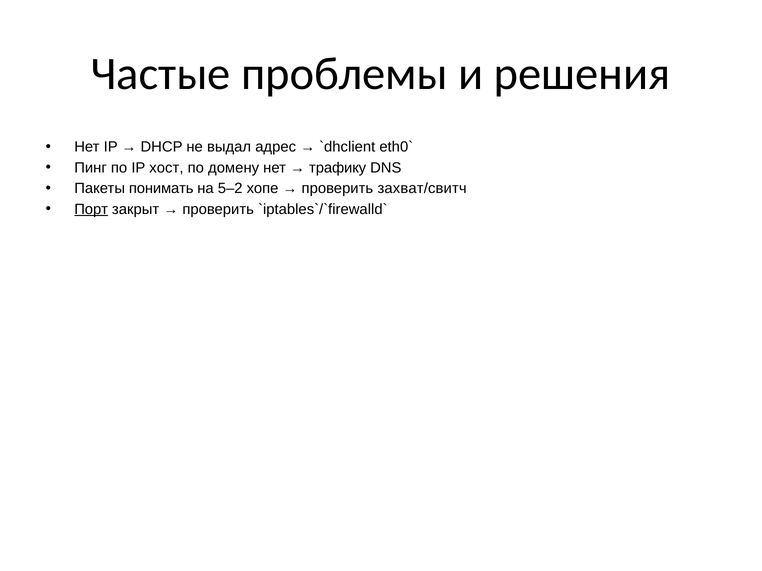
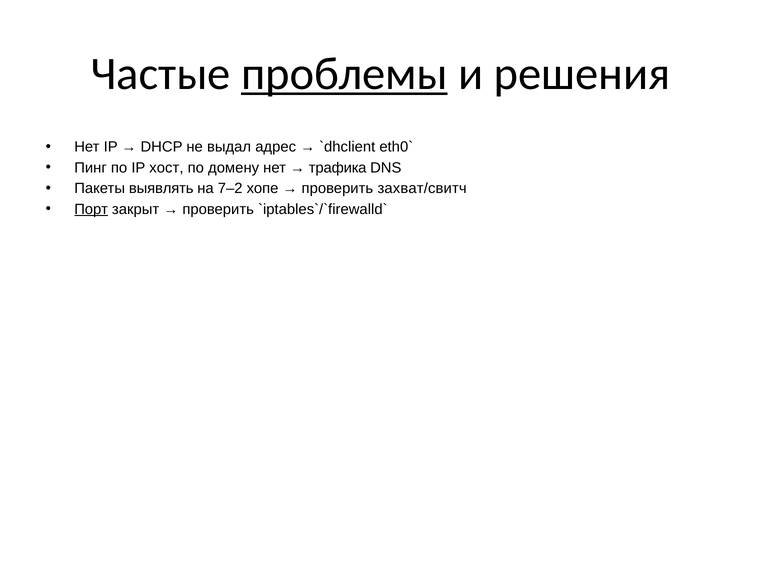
проблемы underline: none -> present (344, 74)
трафику: трафику -> трафика (338, 168)
понимать: понимать -> выявлять (161, 189)
5–2: 5–2 -> 7–2 (230, 189)
